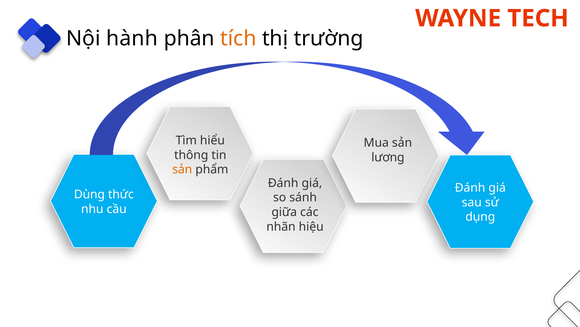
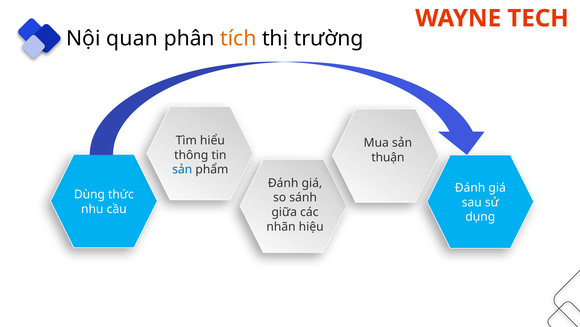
hành: hành -> quan (132, 38)
lương: lương -> thuận (388, 157)
sản colour: orange -> blue (182, 169)
